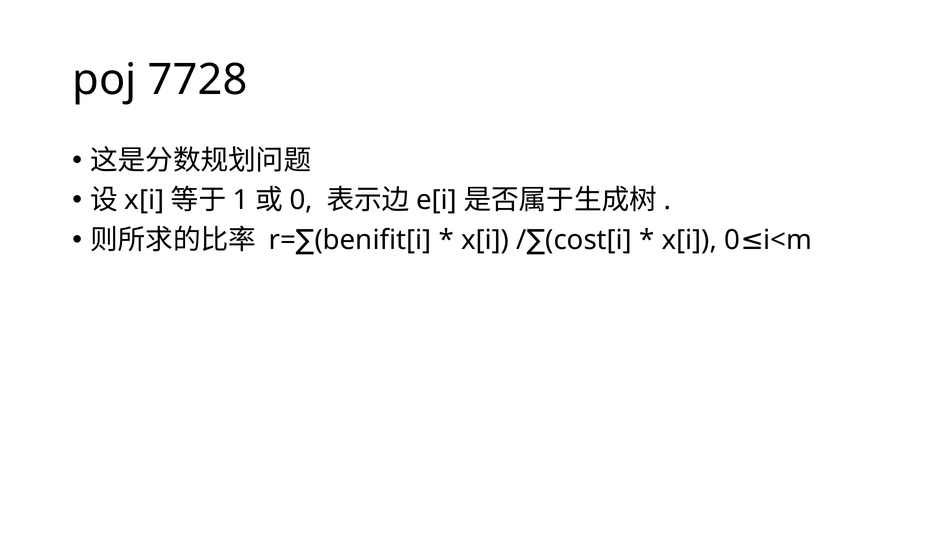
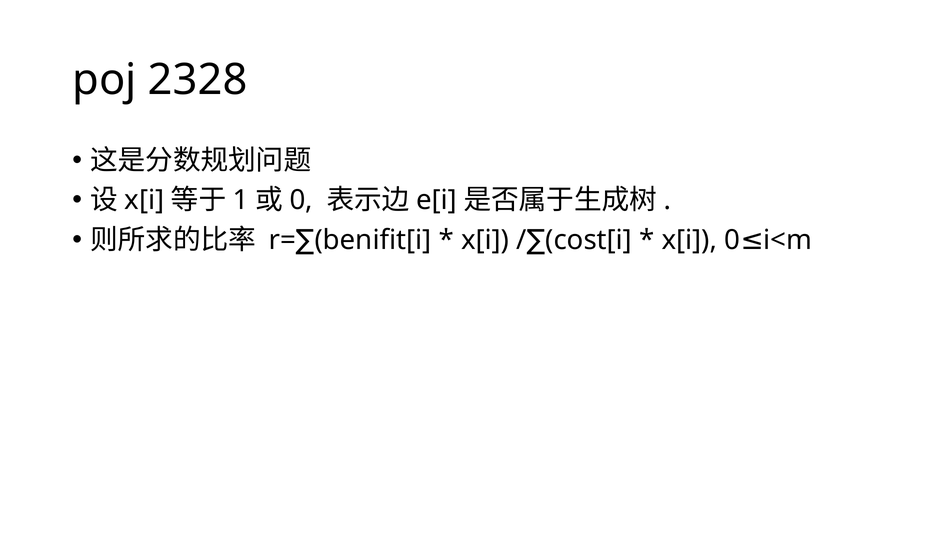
7728: 7728 -> 2328 (198, 80)
